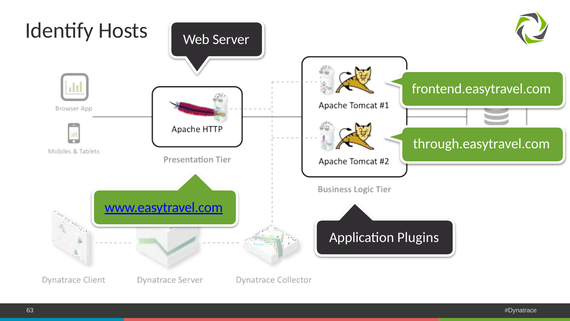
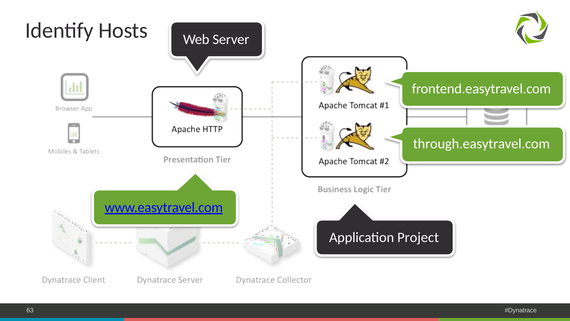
Plugins: Plugins -> Project (418, 237)
